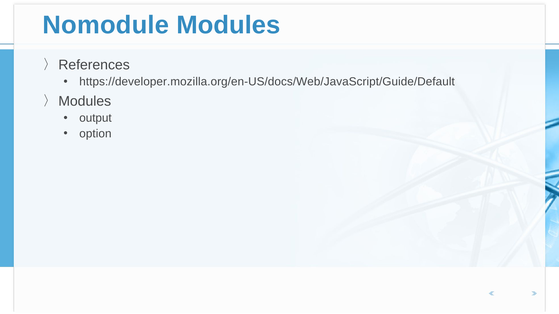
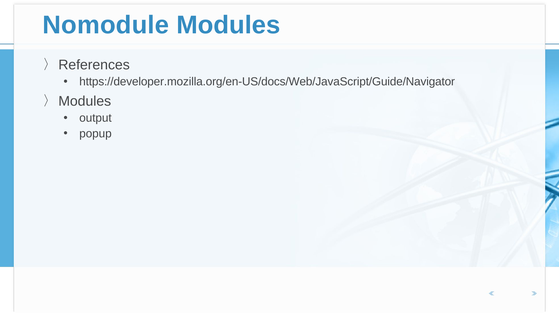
https://developer.mozilla.org/en-US/docs/Web/JavaScript/Guide/Default: https://developer.mozilla.org/en-US/docs/Web/JavaScript/Guide/Default -> https://developer.mozilla.org/en-US/docs/Web/JavaScript/Guide/Navigator (267, 82)
option: option -> popup (95, 134)
